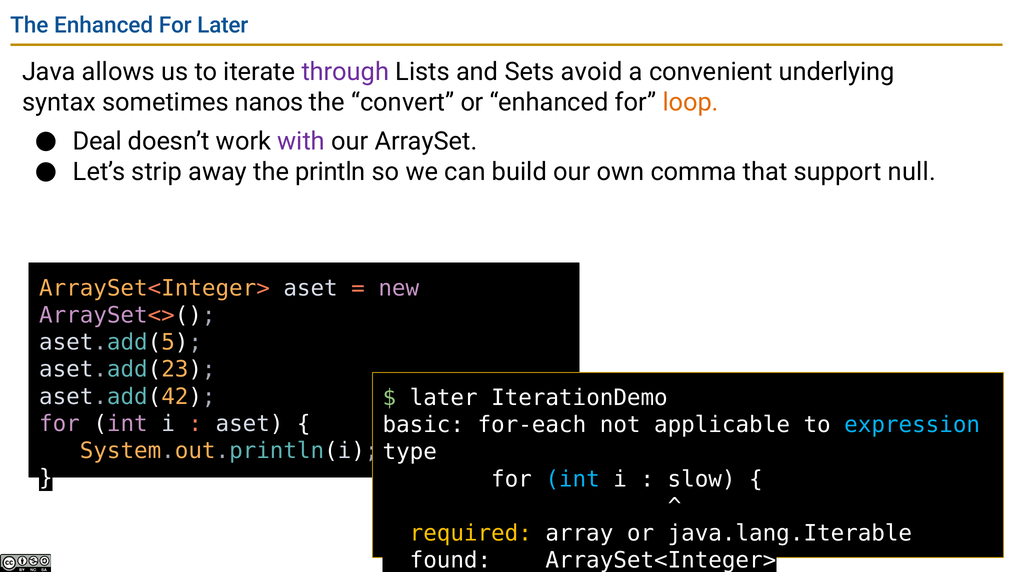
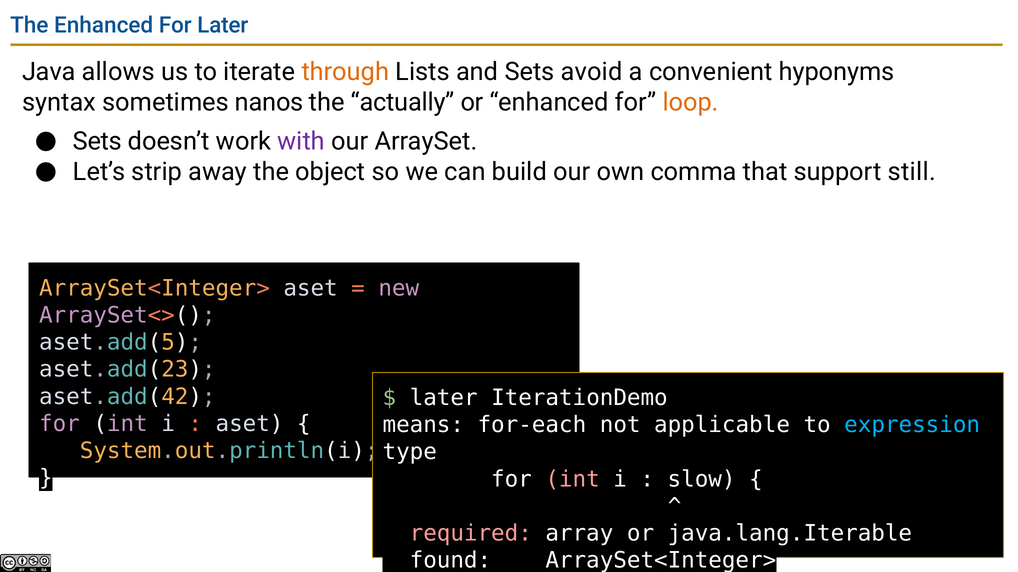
through colour: purple -> orange (345, 72)
underlying: underlying -> hyponyms (837, 72)
convert: convert -> actually (403, 103)
Deal: Deal -> Sets (97, 142)
println: println -> object (330, 172)
null: null -> still (912, 172)
basic: basic -> means (423, 425)
int colour: light blue -> pink (573, 480)
required colour: yellow -> pink (471, 534)
